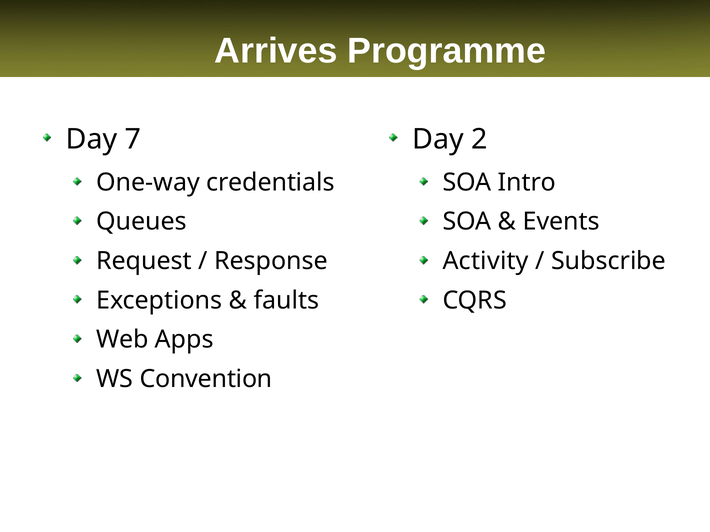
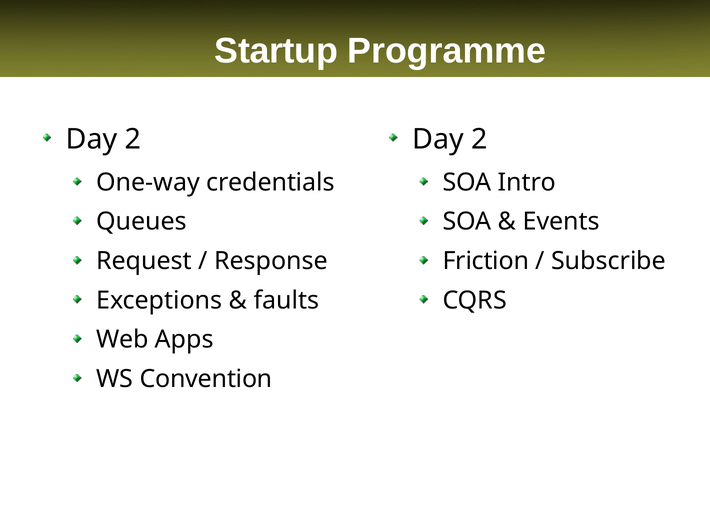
Arrives: Arrives -> Startup (276, 51)
7: 7 -> 2 (133, 139)
Activity: Activity -> Friction (486, 261)
